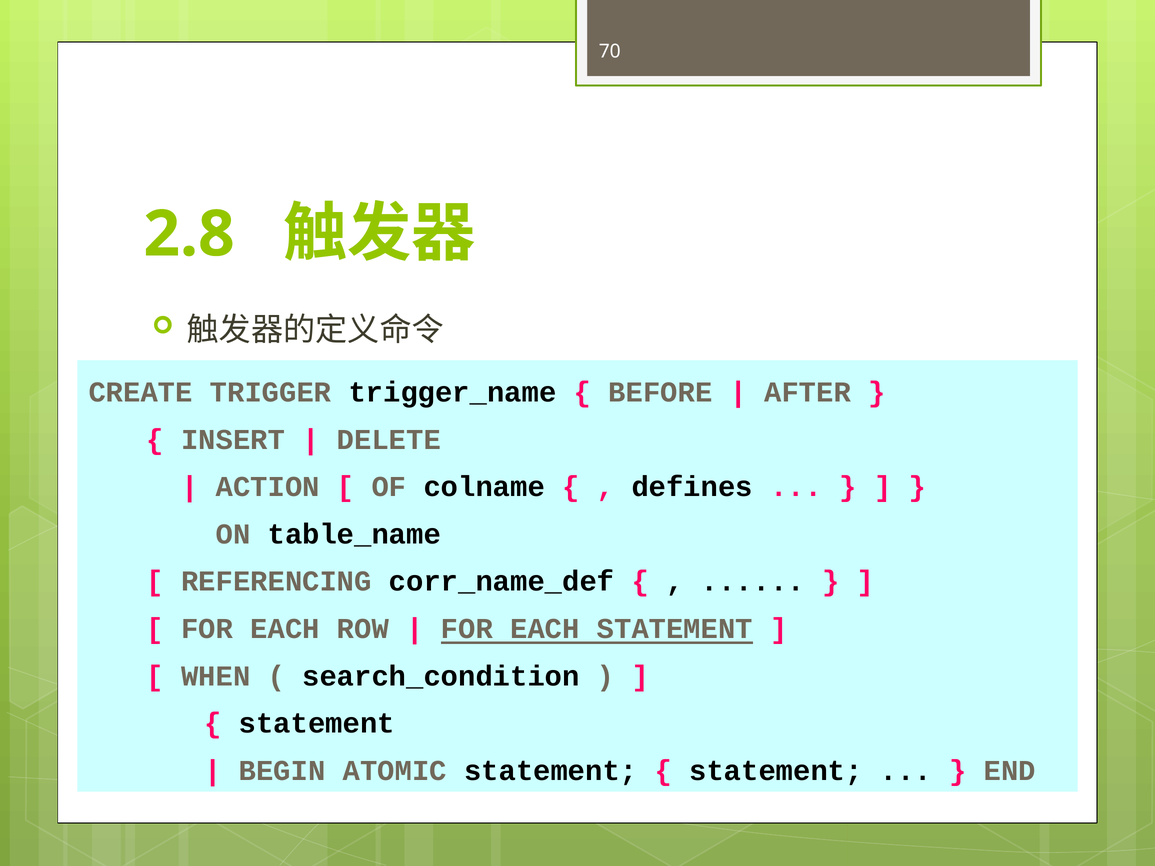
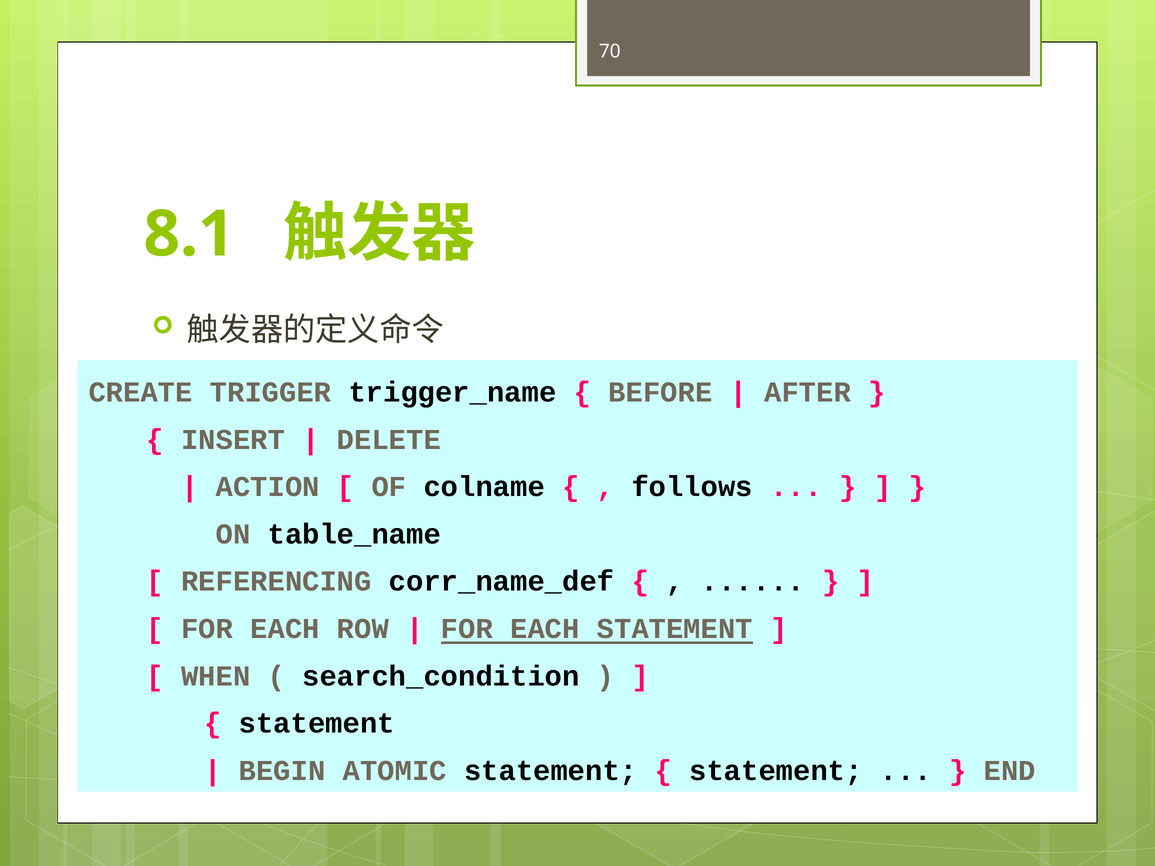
2.8: 2.8 -> 8.1 (189, 234)
defines: defines -> follows (692, 487)
